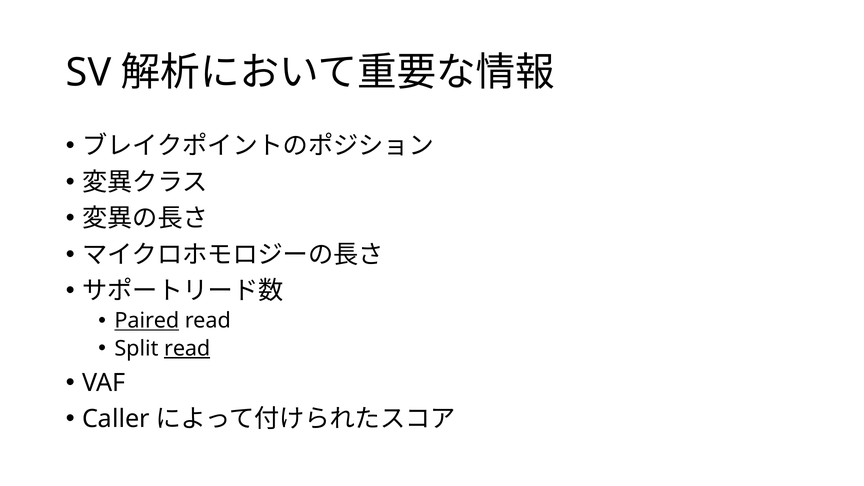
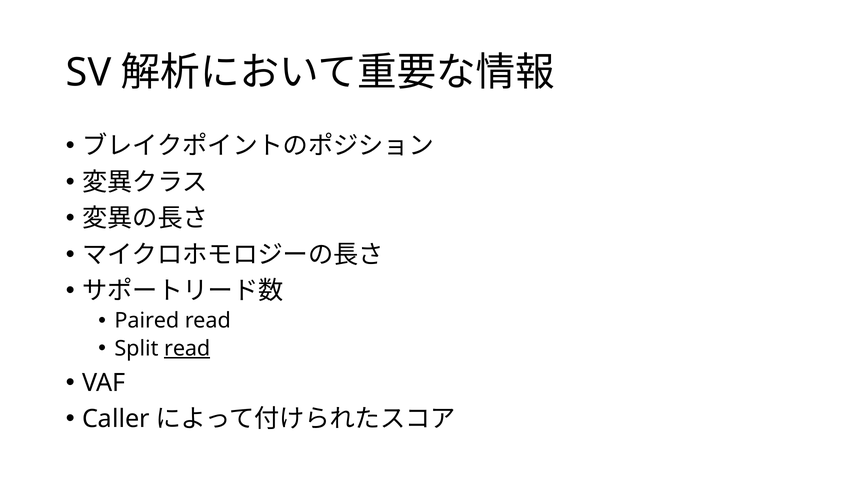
Paired underline: present -> none (147, 321)
